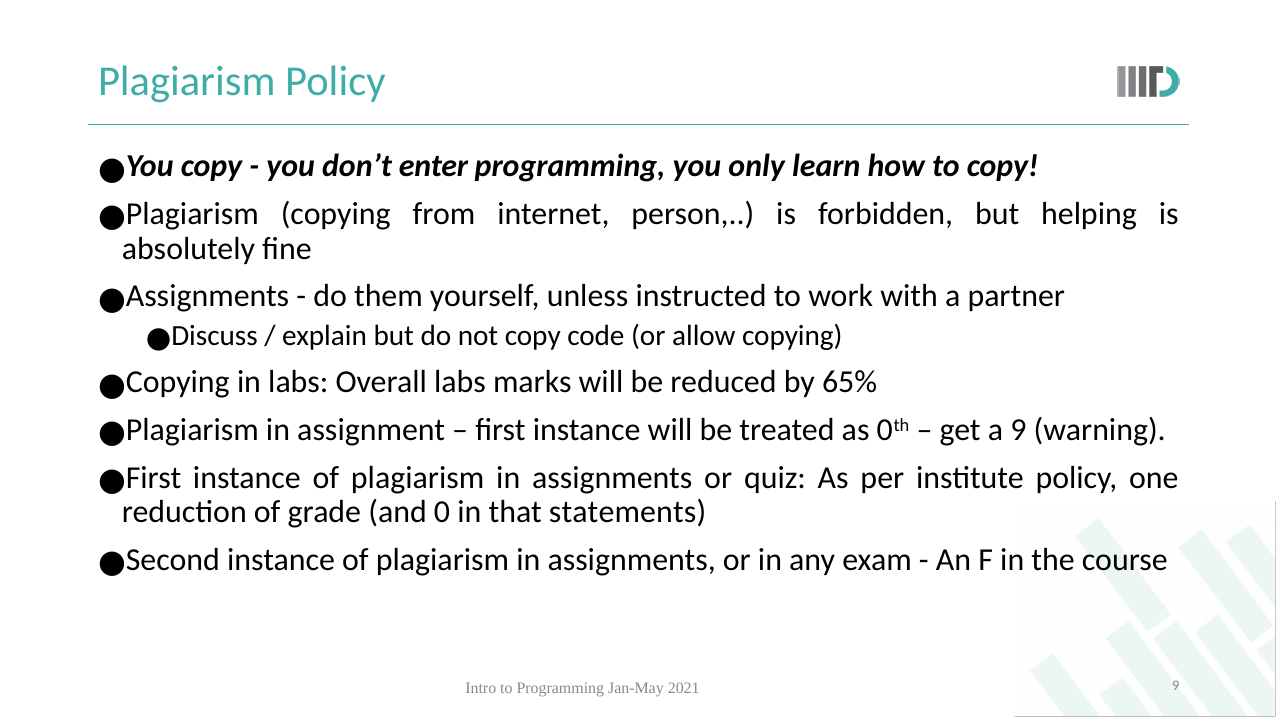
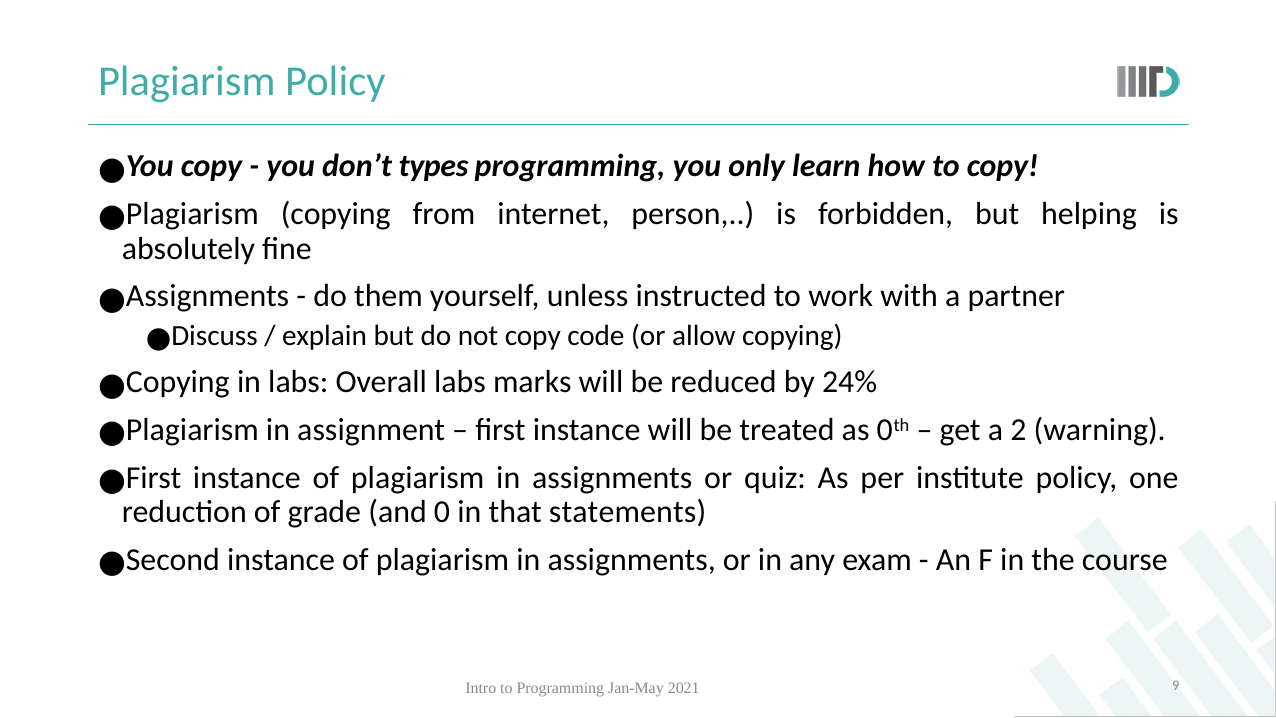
enter: enter -> types (433, 166)
65%: 65% -> 24% (850, 382)
a 9: 9 -> 2 (1019, 430)
